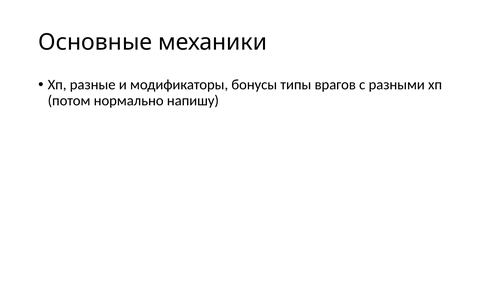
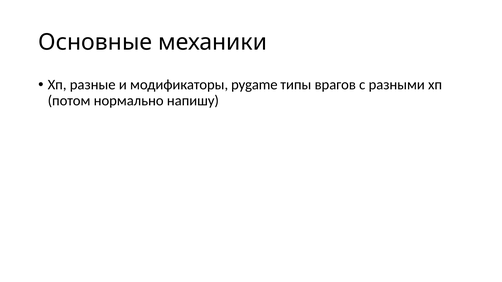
бонусы: бонусы -> pygame (254, 85)
